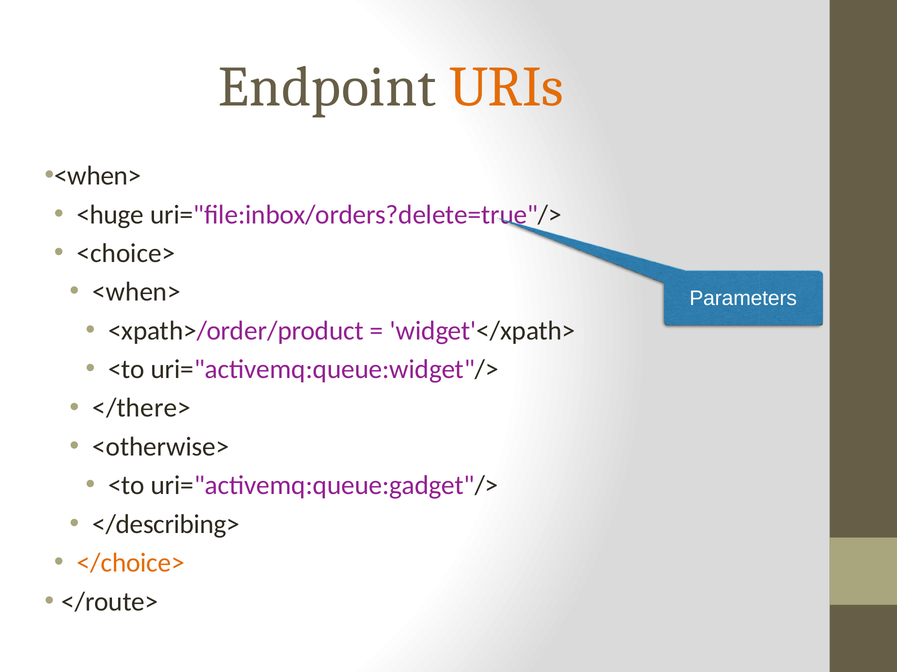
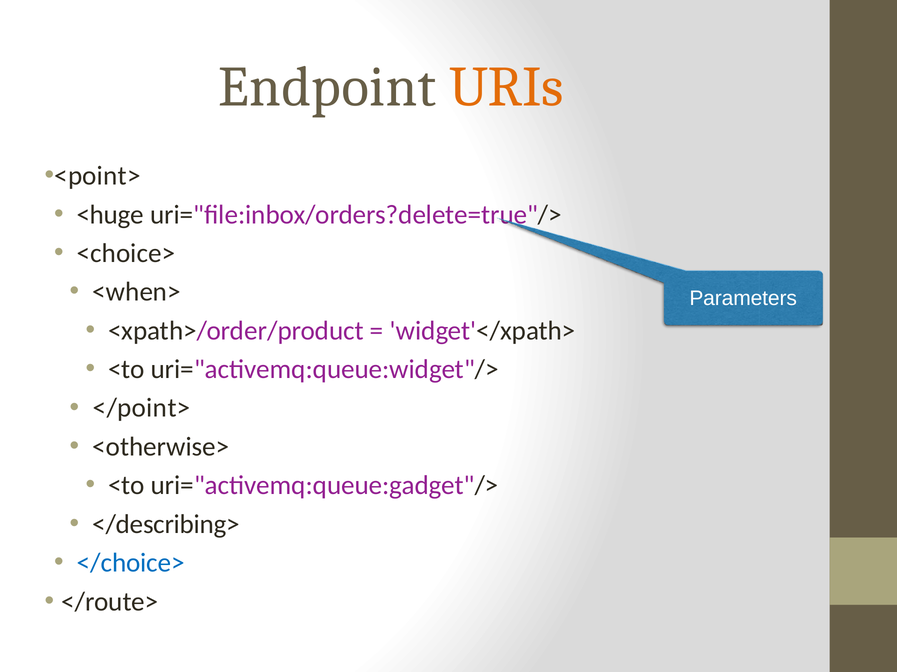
<when>: <when> -> <point> (97, 176)
</there>: </there> -> </point> (142, 408)
</choice> colour: orange -> blue (131, 563)
